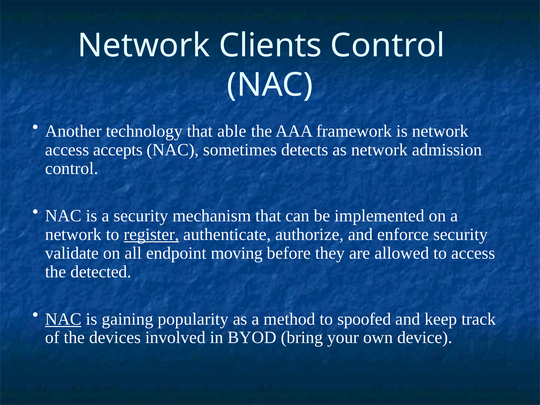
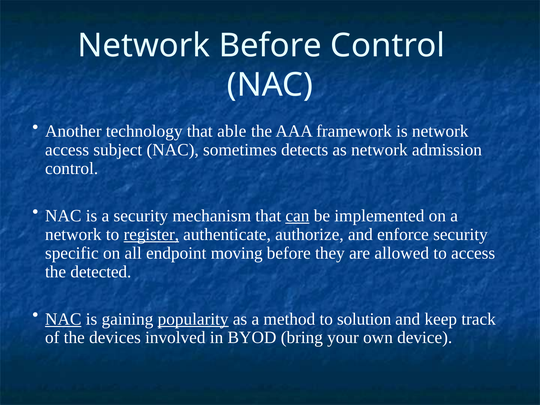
Network Clients: Clients -> Before (270, 45)
accepts: accepts -> subject (118, 150)
can underline: none -> present (297, 216)
validate: validate -> specific (72, 253)
popularity underline: none -> present (193, 319)
spoofed: spoofed -> solution (364, 319)
